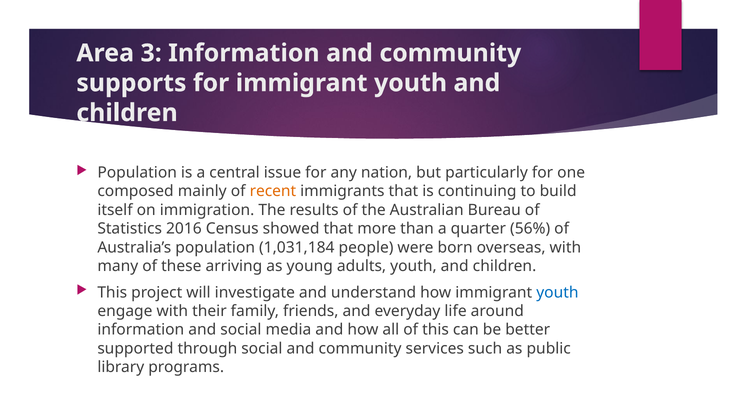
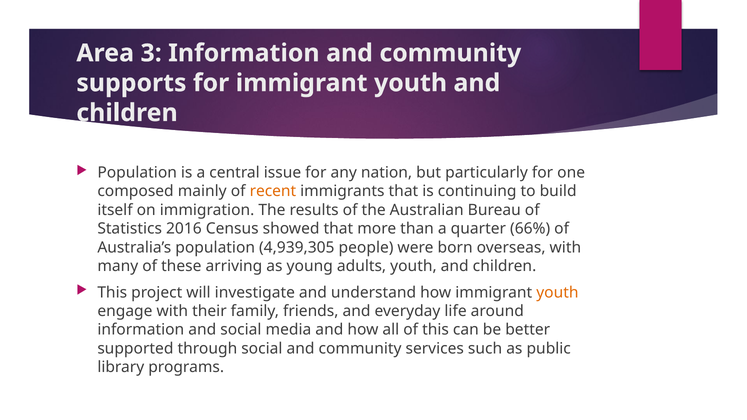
56%: 56% -> 66% (530, 229)
1,031,184: 1,031,184 -> 4,939,305 (297, 247)
youth colour: blue -> orange (557, 293)
